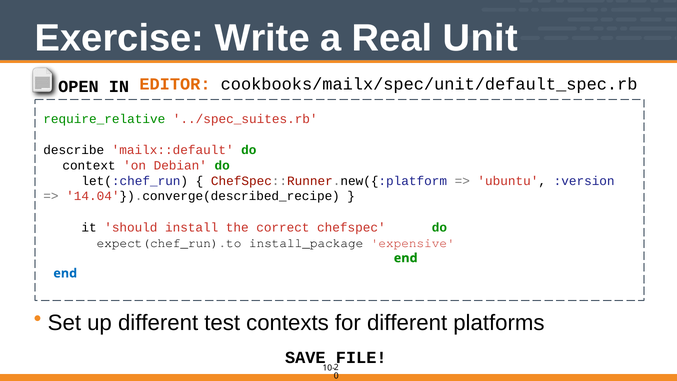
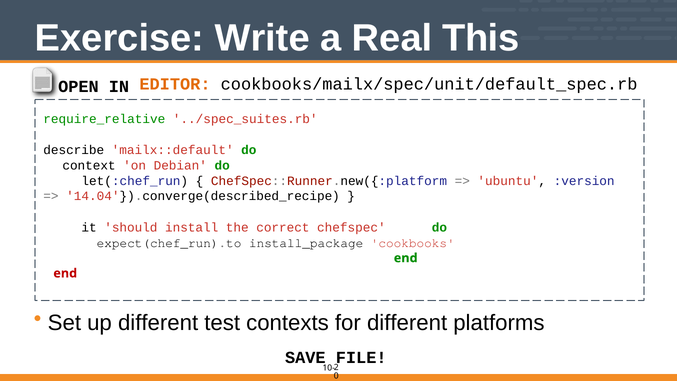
Unit: Unit -> This (481, 38)
expensive: expensive -> cookbooks (413, 243)
end colour: blue -> red (65, 273)
